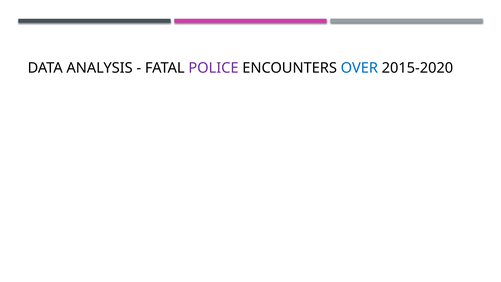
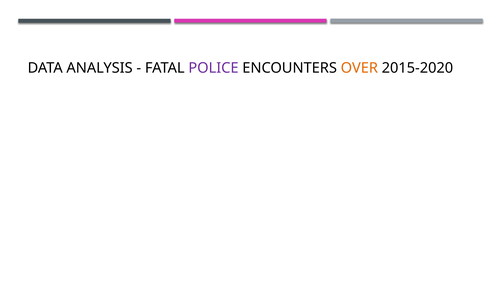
OVER colour: blue -> orange (359, 68)
